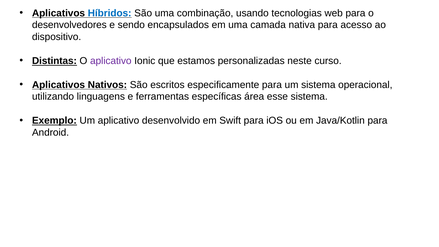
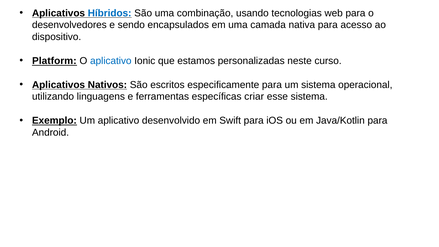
Distintas: Distintas -> Platform (54, 61)
aplicativo colour: purple -> blue (111, 61)
área: área -> criar (254, 97)
